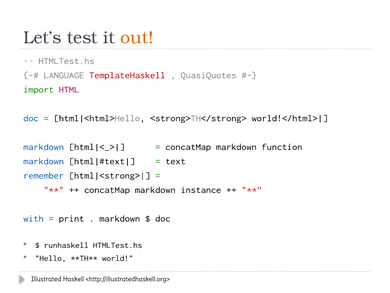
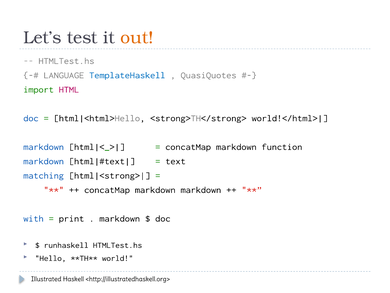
TemplateHaskell colour: red -> blue (127, 75)
remember: remember -> matching (44, 175)
markdown instance: instance -> markdown (201, 190)
